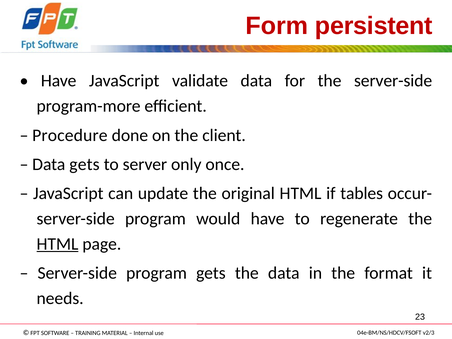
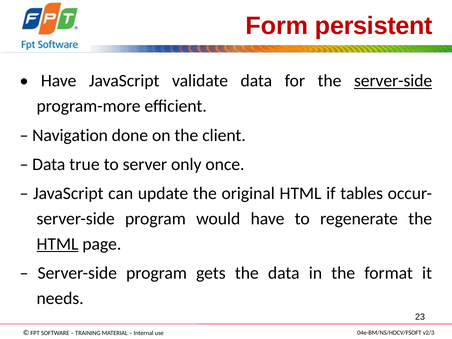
server-side underline: none -> present (393, 81)
Procedure: Procedure -> Navigation (70, 135)
Data gets: gets -> true (84, 164)
